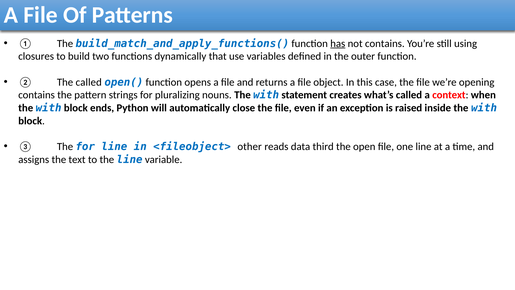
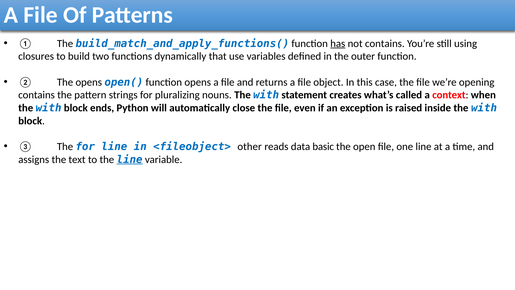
The called: called -> opens (89, 82)
third: third -> basic (323, 146)
line underline: none -> present (130, 159)
